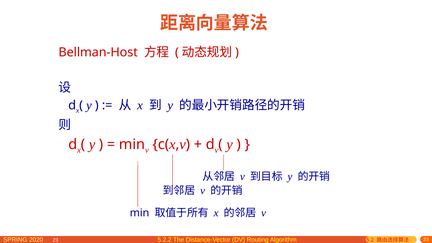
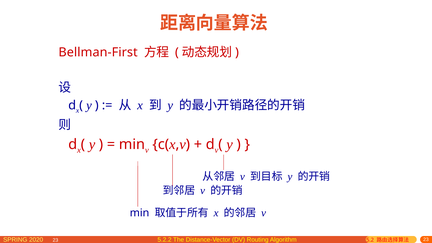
Bellman-Host: Bellman-Host -> Bellman-First (98, 52)
